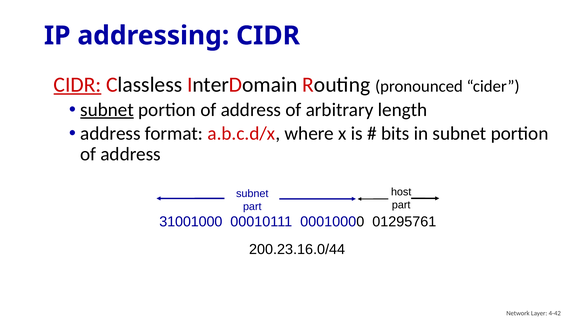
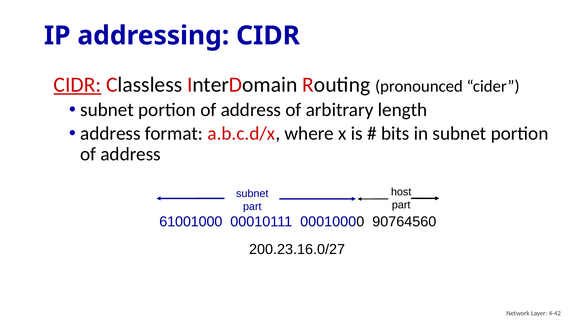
subnet underline: present -> none (107, 110)
31001000: 31001000 -> 61001000 (191, 222)
01295761: 01295761 -> 90764560 (404, 222)
200.23.16.0/44: 200.23.16.0/44 -> 200.23.16.0/27 (297, 249)
